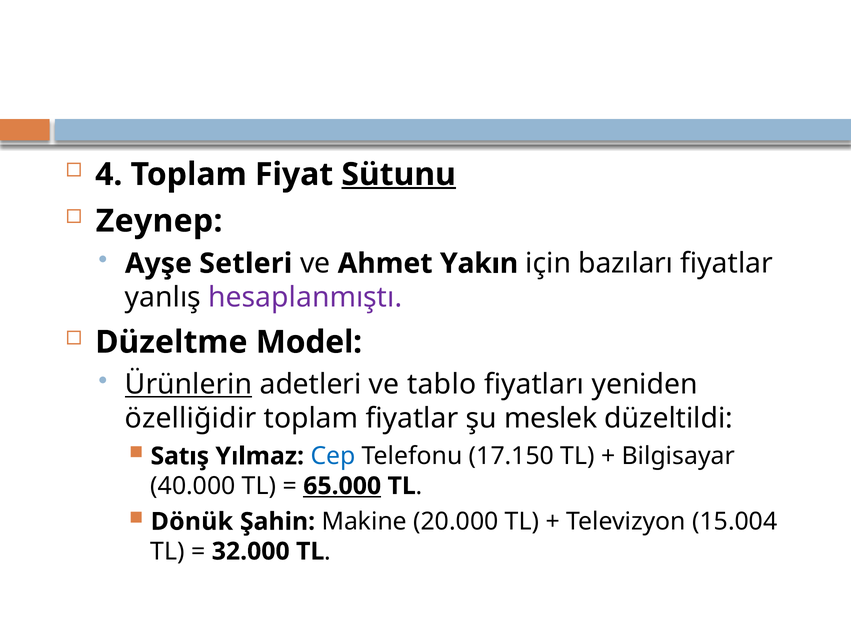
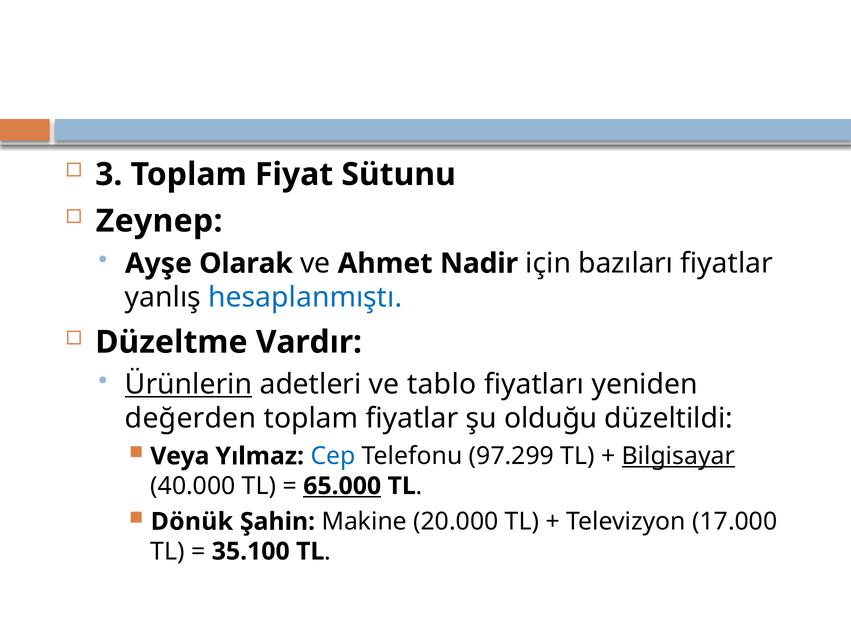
4: 4 -> 3 (109, 175)
Sütunu underline: present -> none (399, 175)
Setleri: Setleri -> Olarak (246, 264)
Yakın: Yakın -> Nadir (479, 264)
hesaplanmıştı colour: purple -> blue (305, 298)
Model: Model -> Vardır (309, 342)
özelliğidir: özelliğidir -> değerden (191, 419)
meslek: meslek -> olduğu (551, 419)
Satış: Satış -> Veya (180, 456)
17.150: 17.150 -> 97.299 (512, 456)
Bilgisayar underline: none -> present (678, 456)
15.004: 15.004 -> 17.000 (735, 522)
32.000: 32.000 -> 35.100 (251, 552)
